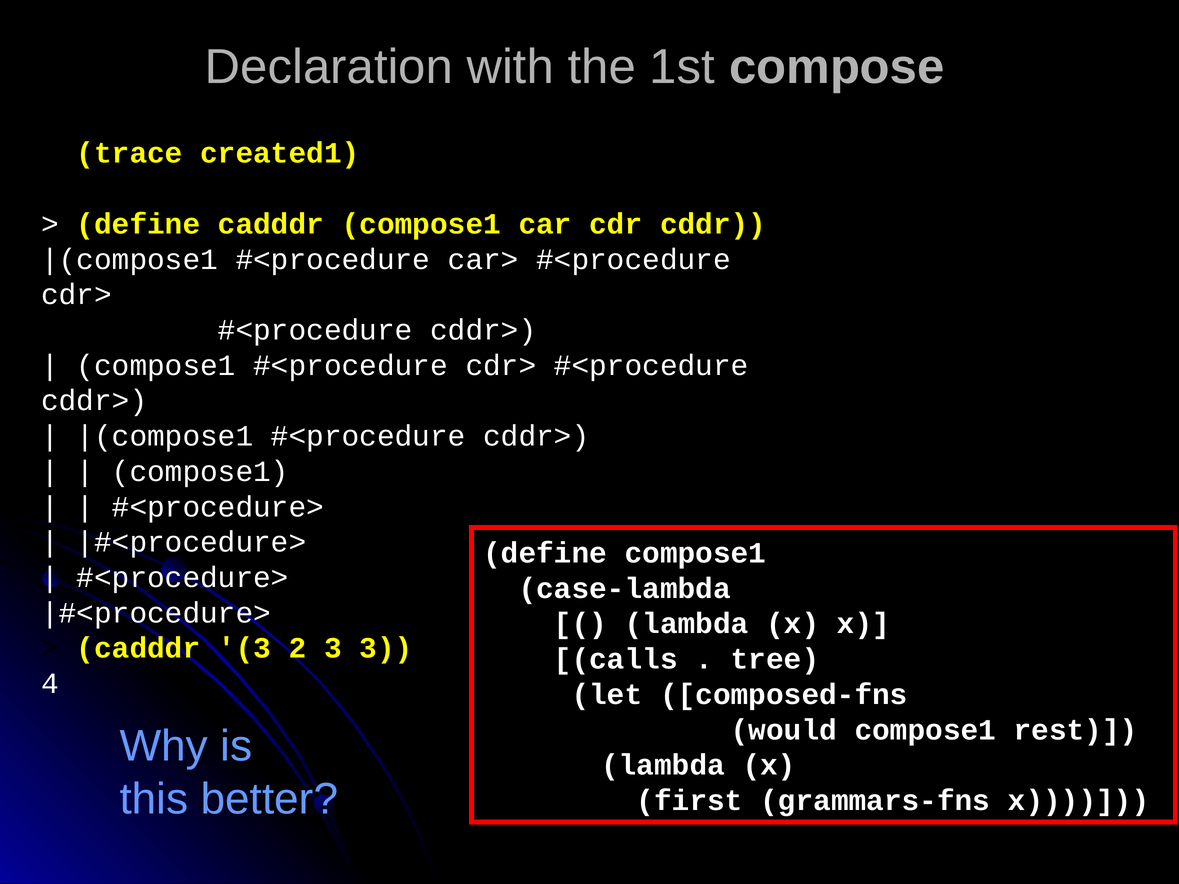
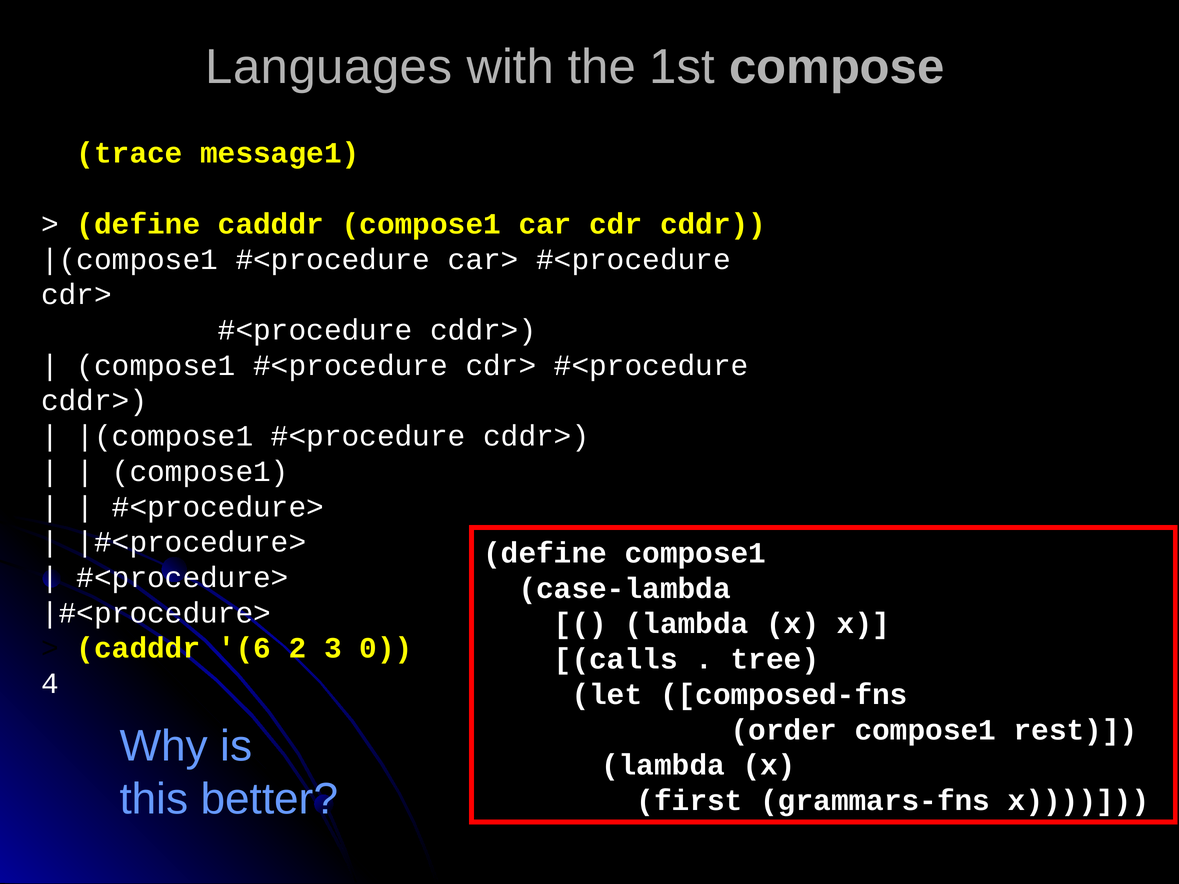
Declaration: Declaration -> Languages (329, 67)
created1: created1 -> message1 (280, 153)
cadddr 3: 3 -> 6 (244, 648)
3 3: 3 -> 0 (386, 648)
would: would -> order (784, 730)
